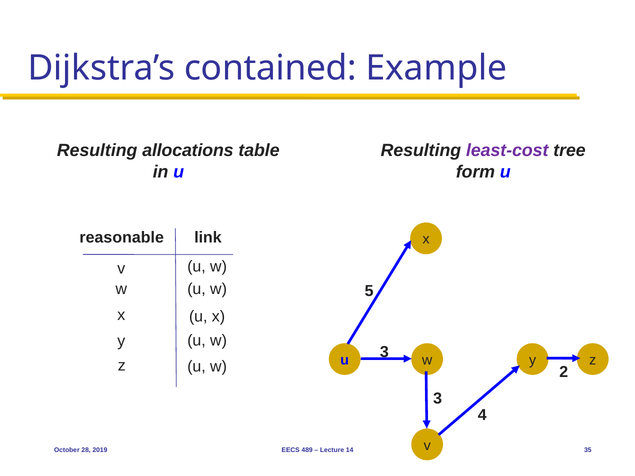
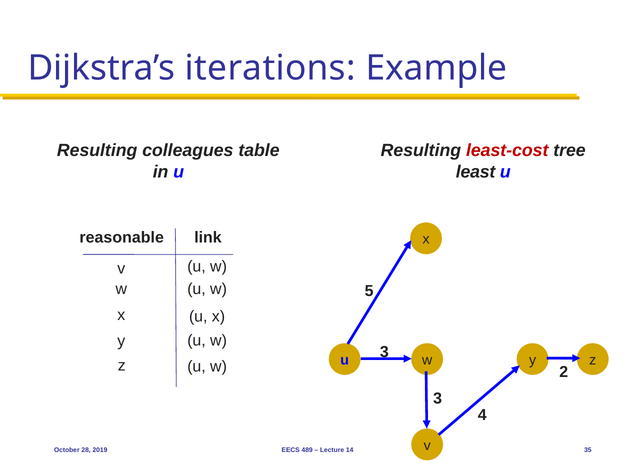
contained: contained -> iterations (270, 68)
allocations: allocations -> colleagues (188, 151)
least-cost colour: purple -> red (507, 151)
form: form -> least (476, 172)
